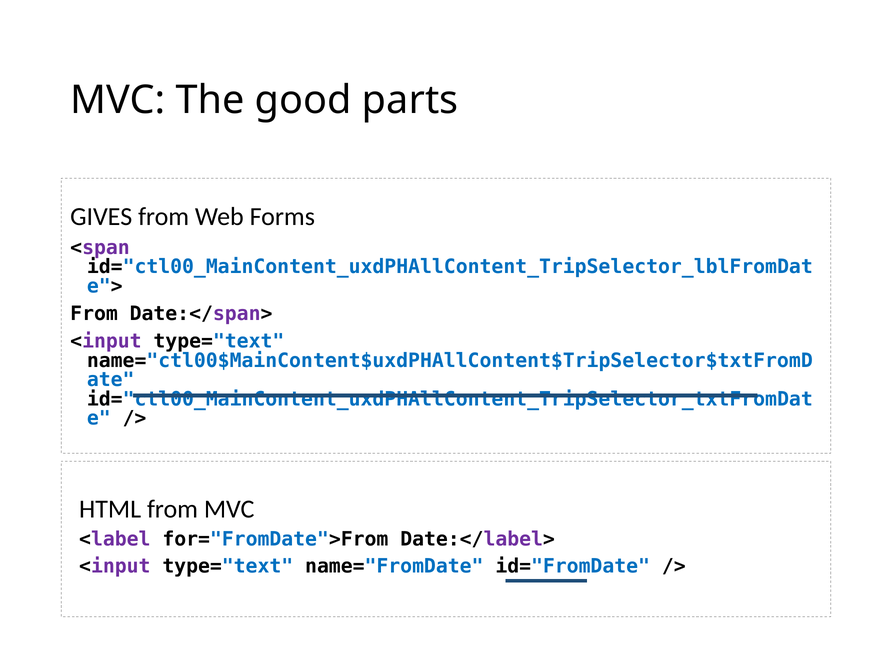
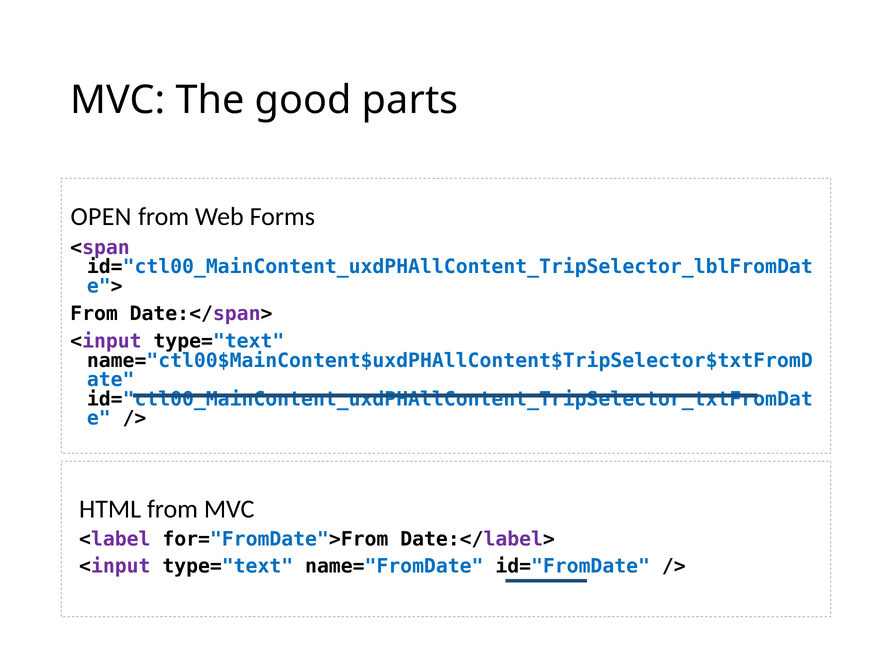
GIVES: GIVES -> OPEN (101, 217)
